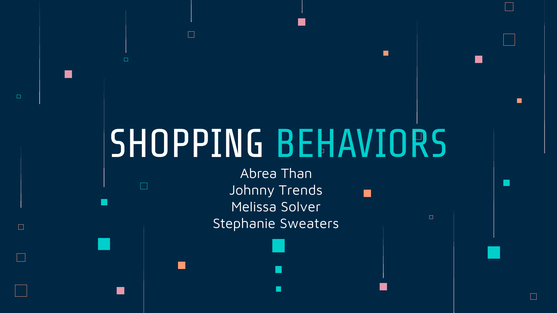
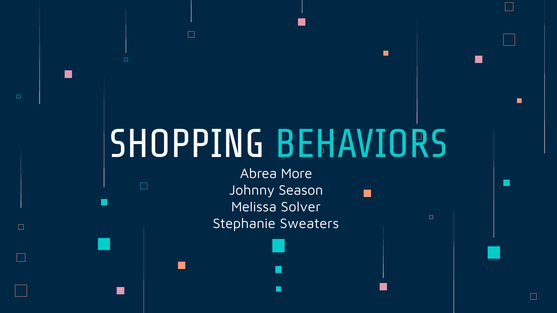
Than: Than -> More (297, 174)
Trends: Trends -> Season (301, 190)
